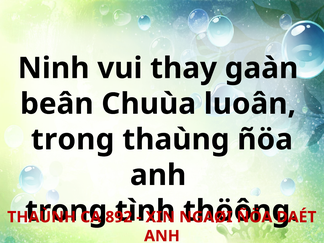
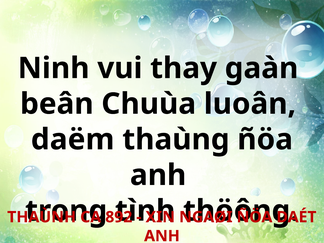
trong: trong -> daëm (73, 140)
